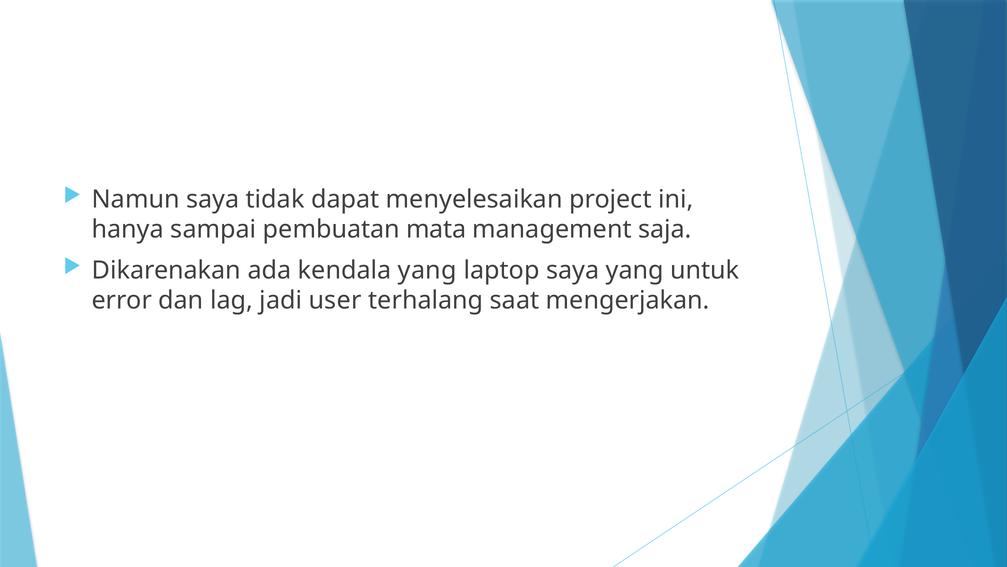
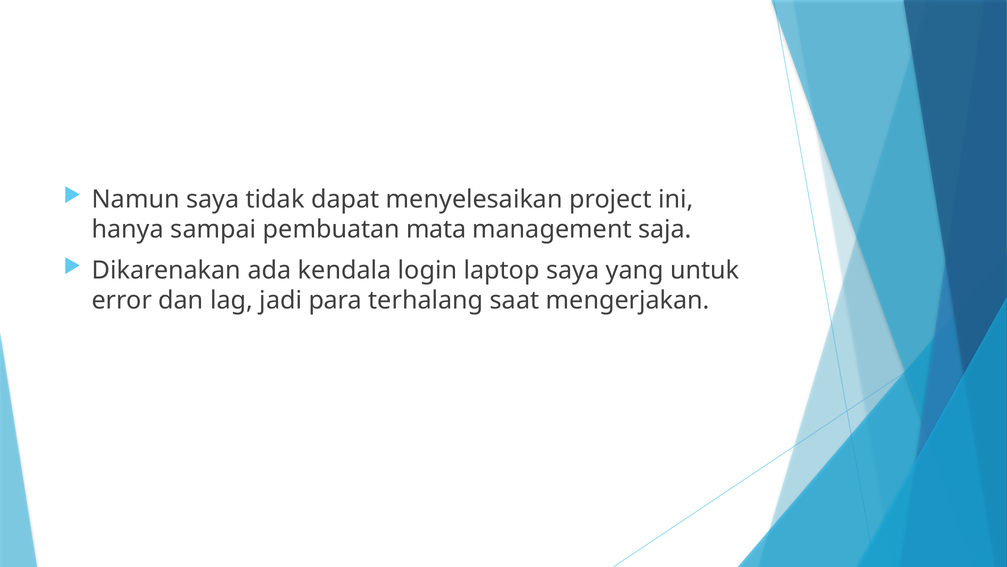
kendala yang: yang -> login (427, 270)
user: user -> para (335, 300)
